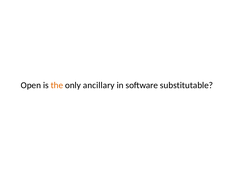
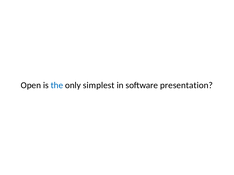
the colour: orange -> blue (57, 85)
ancillary: ancillary -> simplest (99, 85)
substitutable: substitutable -> presentation (186, 85)
